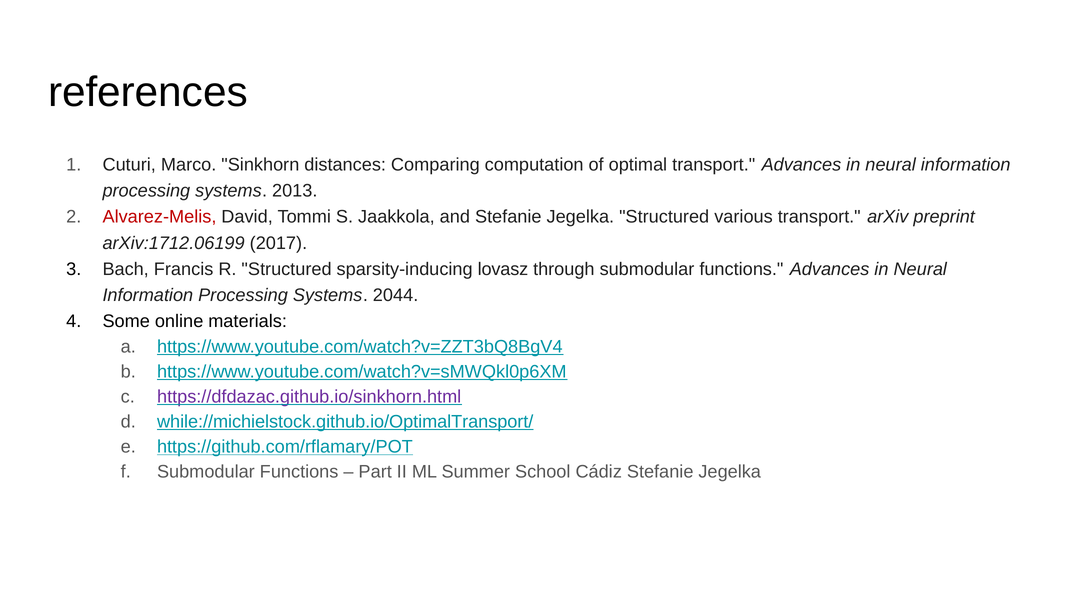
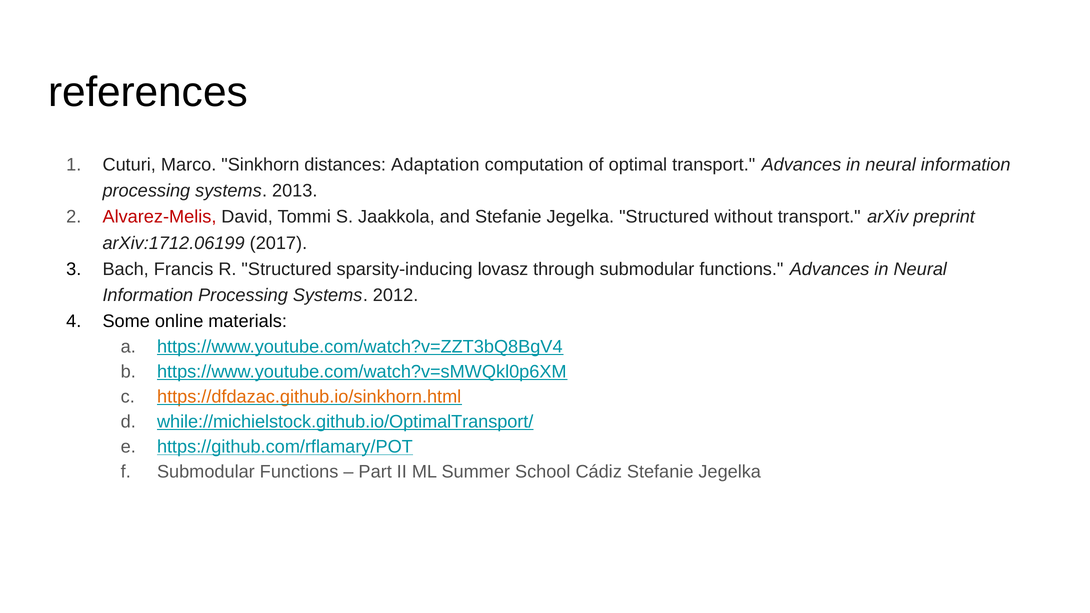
Comparing: Comparing -> Adaptation (435, 165)
various: various -> without (743, 217)
2044: 2044 -> 2012 (396, 295)
https://dfdazac.github.io/sinkhorn.html colour: purple -> orange (309, 397)
